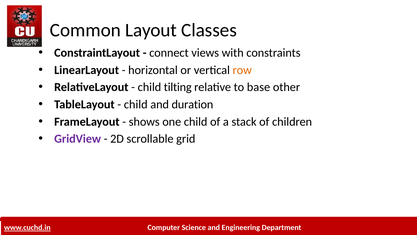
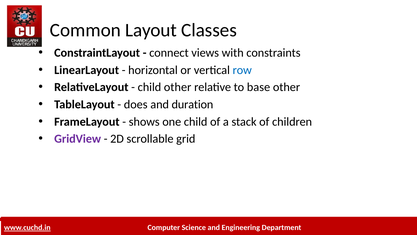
row colour: orange -> blue (242, 70)
child tilting: tilting -> other (178, 87)
child: child -> does (136, 104)
